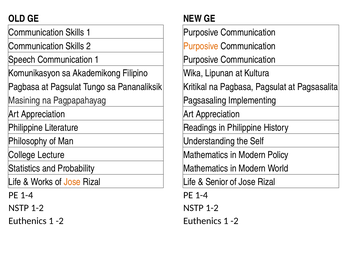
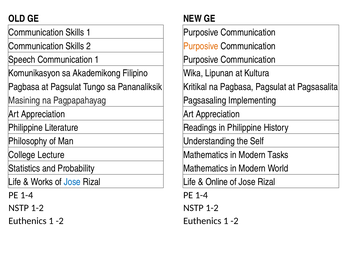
Policy: Policy -> Tasks (278, 155)
Jose colour: orange -> blue (72, 182)
Senior: Senior -> Online (217, 182)
